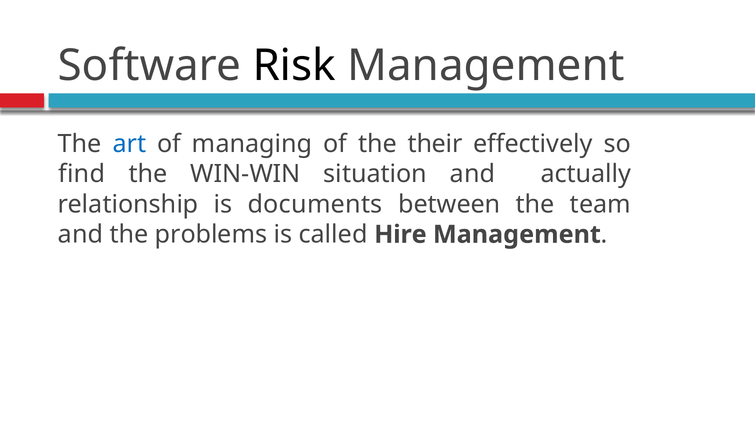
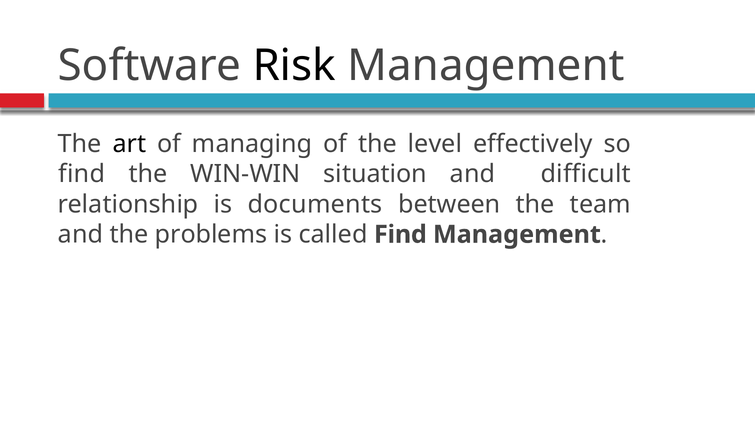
art colour: blue -> black (129, 144)
their: their -> level (435, 144)
actually: actually -> difficult (586, 174)
called Hire: Hire -> Find (400, 234)
